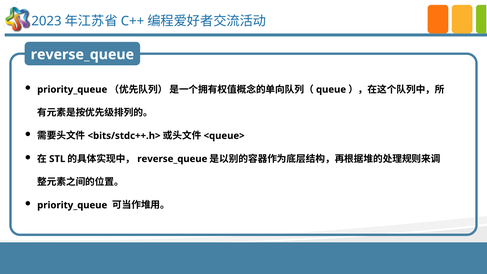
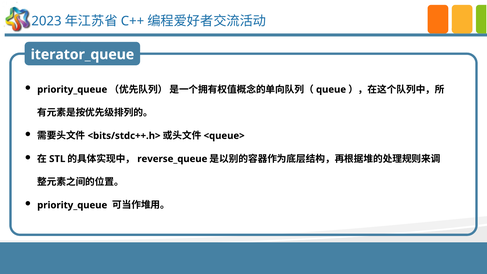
reverse_queue: reverse_queue -> iterator_queue (82, 55)
